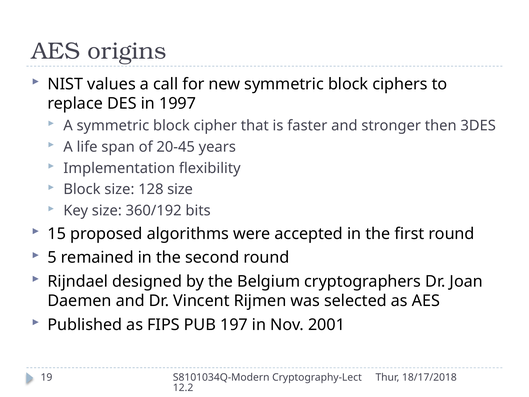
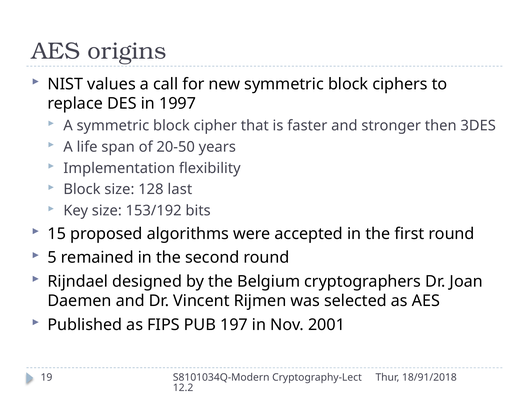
20-45: 20-45 -> 20-50 (176, 147)
128 size: size -> last (180, 189)
360/192: 360/192 -> 153/192 (154, 211)
18/17/2018: 18/17/2018 -> 18/91/2018 (429, 377)
